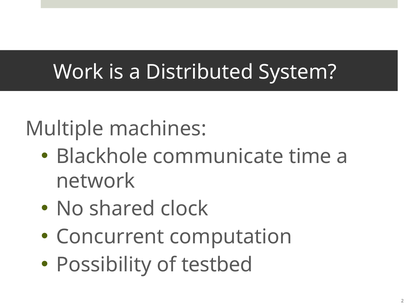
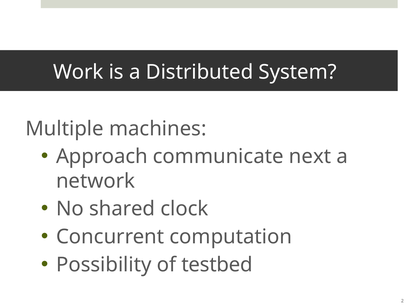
Blackhole: Blackhole -> Approach (102, 157)
time: time -> next (310, 157)
